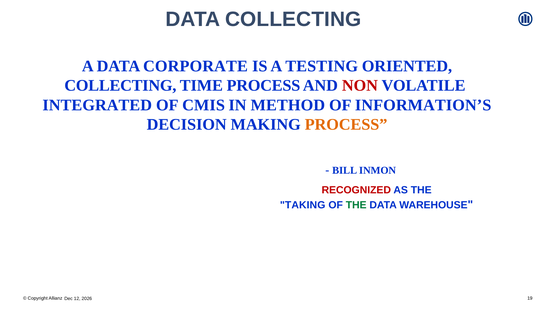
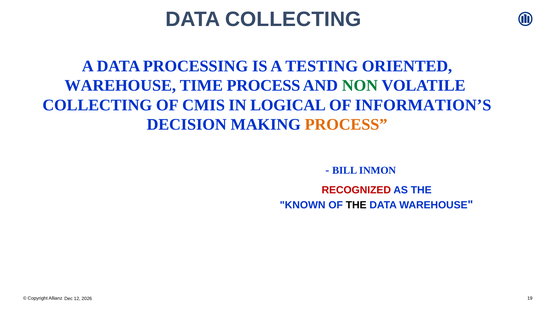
CORPORATE: CORPORATE -> PROCESSING (196, 66)
COLLECTING: COLLECTING -> WAREHOUSE (120, 86)
NON colour: red -> green (360, 86)
INTEGRATED: INTEGRATED -> COLLECTING (97, 105)
METHOD: METHOD -> LOGICAL (288, 105)
TAKING: TAKING -> KNOWN (303, 205)
THE colour: green -> black (356, 205)
